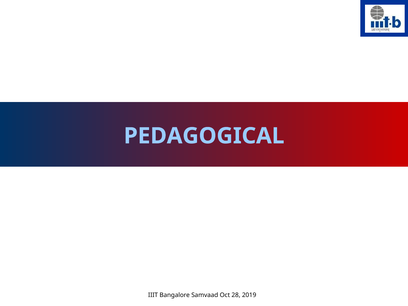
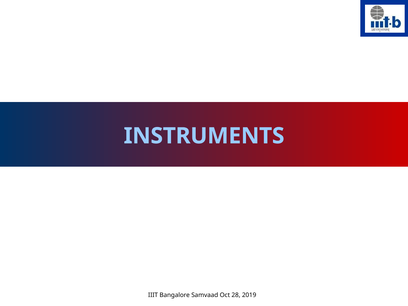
PEDAGOGICAL: PEDAGOGICAL -> INSTRUMENTS (204, 136)
